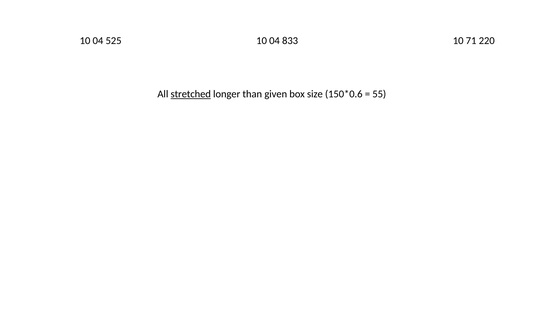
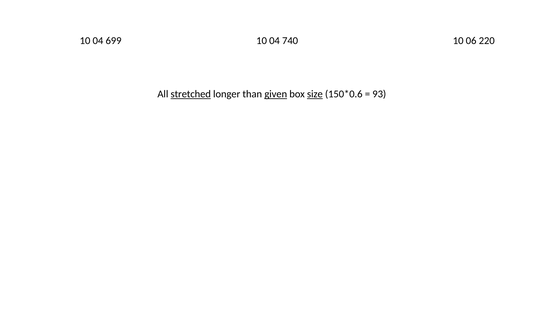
525: 525 -> 699 (114, 41)
833: 833 -> 740 (290, 41)
71: 71 -> 06 (471, 41)
given underline: none -> present (276, 94)
size underline: none -> present (315, 94)
55: 55 -> 93 (379, 94)
